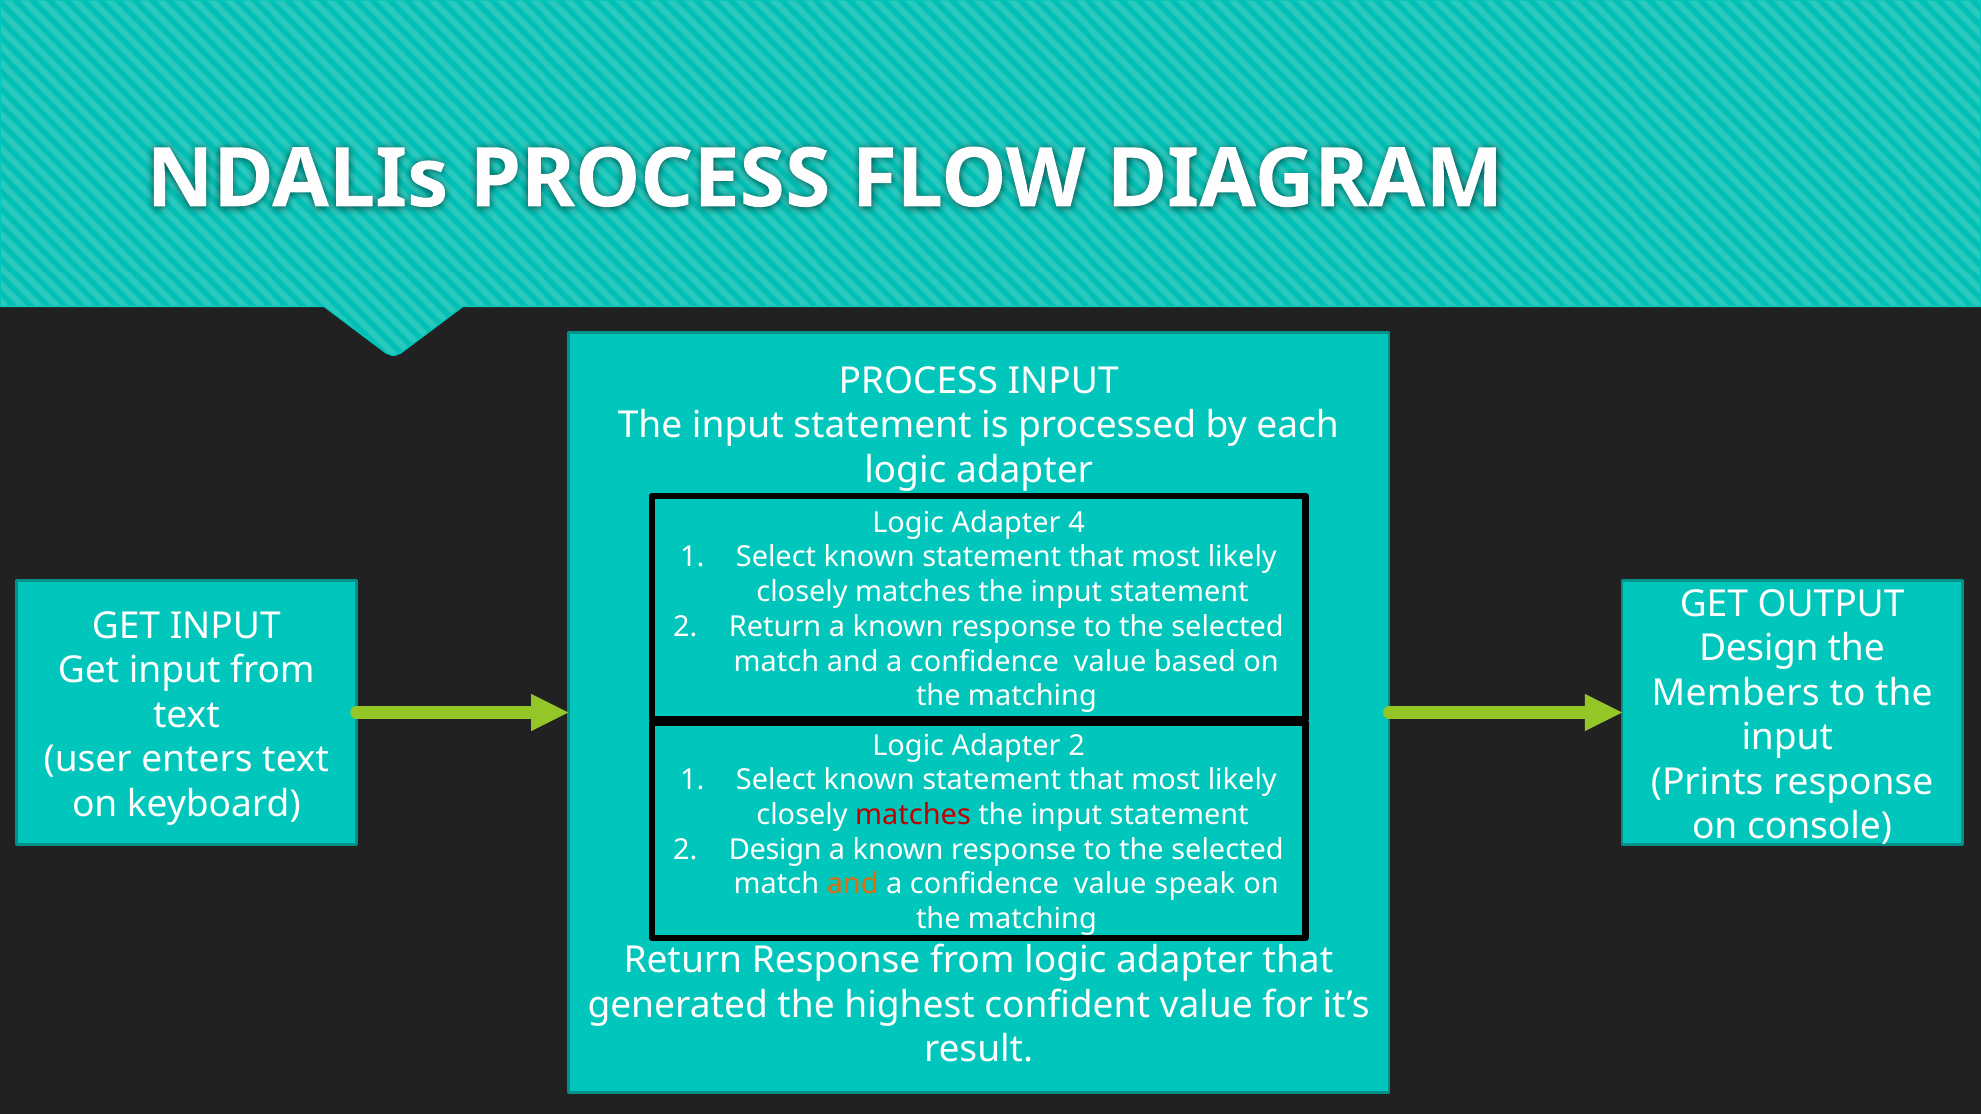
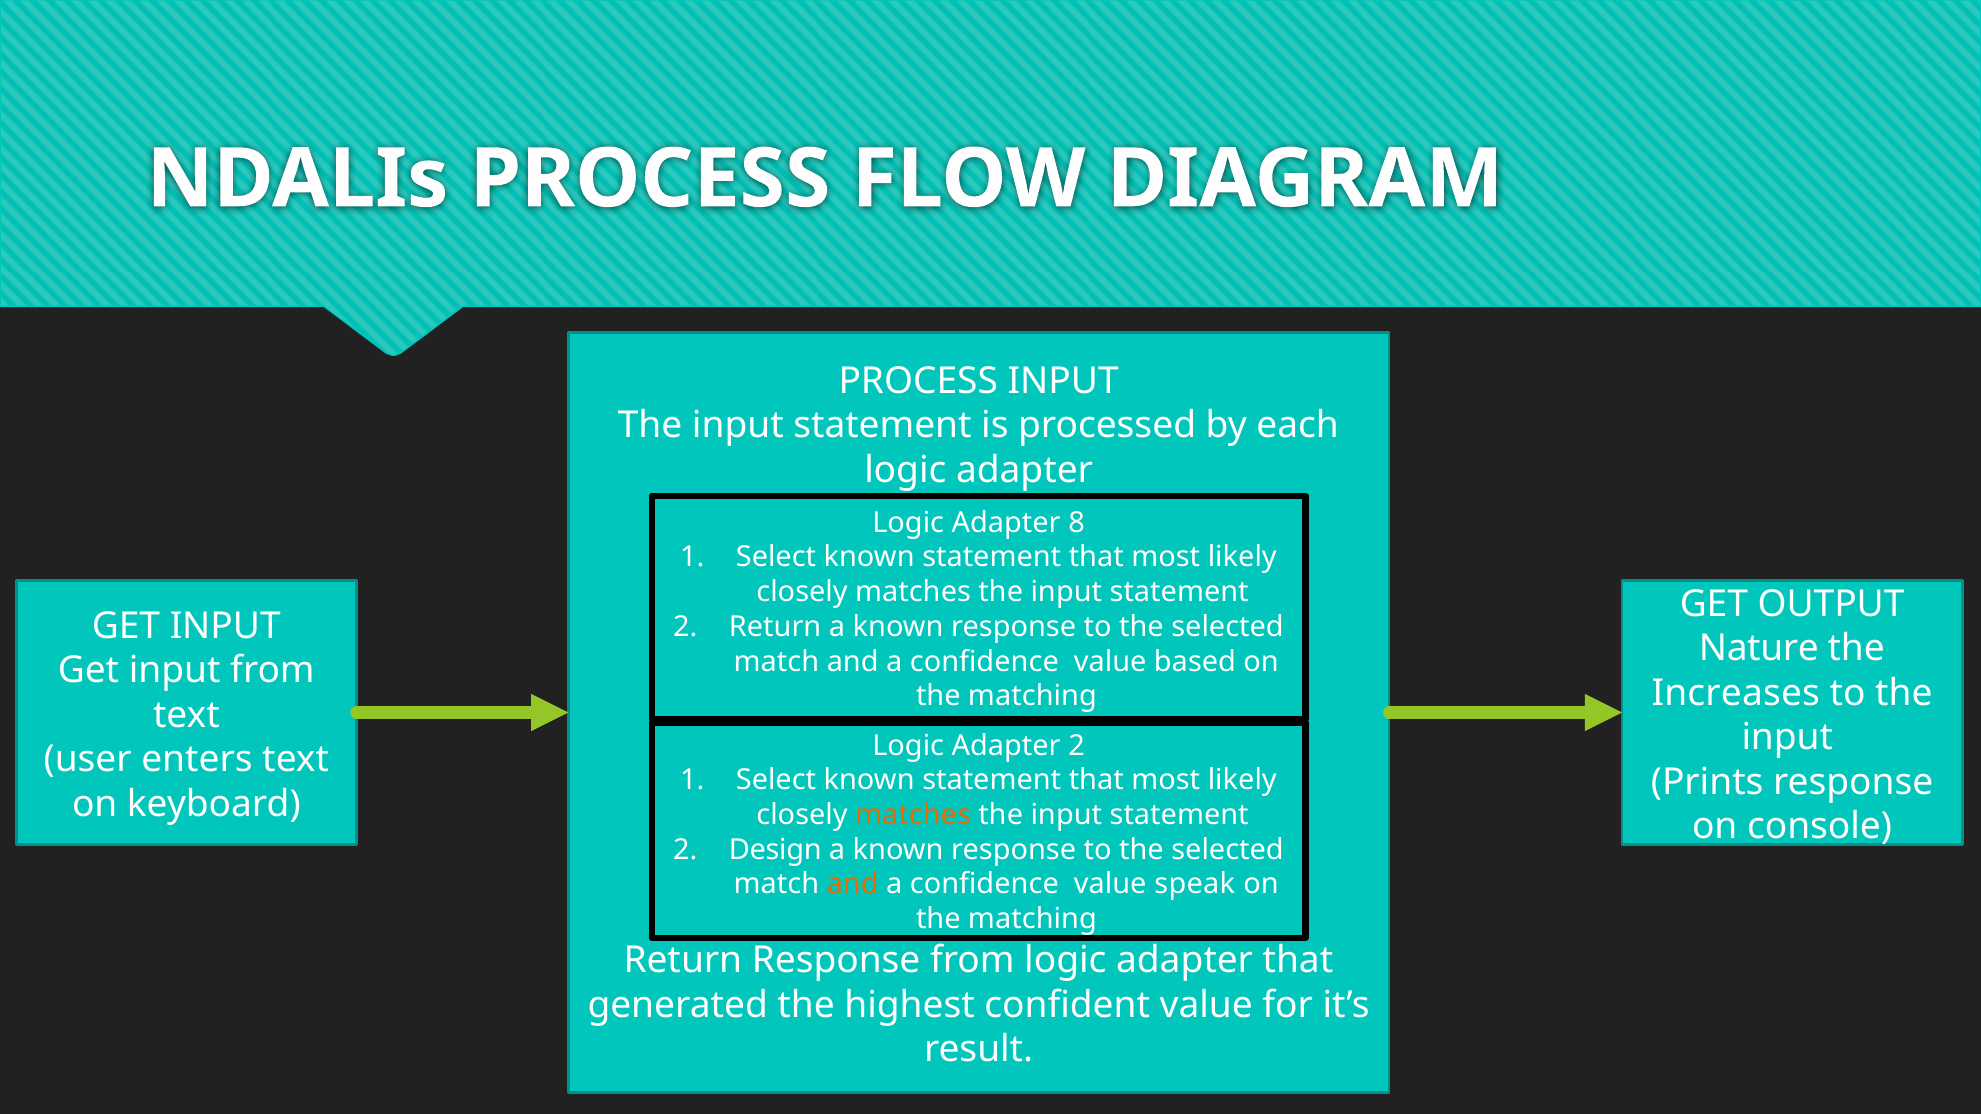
4: 4 -> 8 (1077, 523)
Design: Design -> Nature (1759, 648)
Members: Members -> Increases (1736, 693)
matches colour: red -> orange (913, 815)
